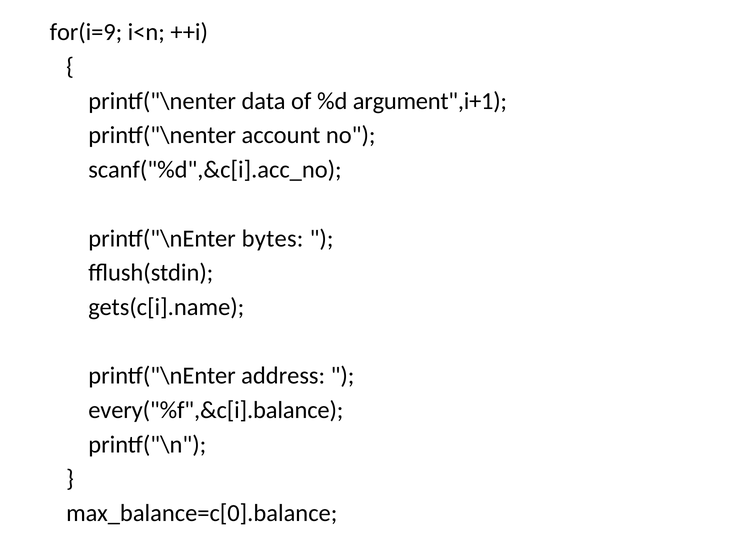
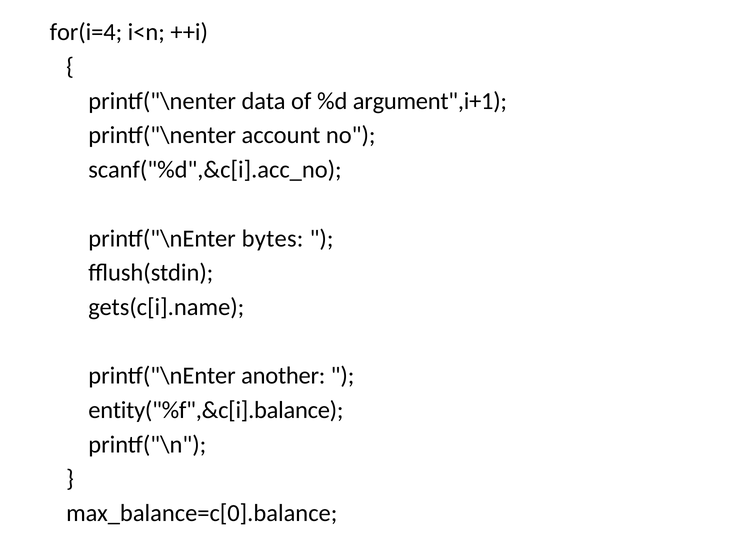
for(i=9: for(i=9 -> for(i=4 (86, 32)
address: address -> another (283, 375)
every("%f",&c[i].balance: every("%f",&c[i].balance -> entity("%f",&c[i].balance (216, 410)
